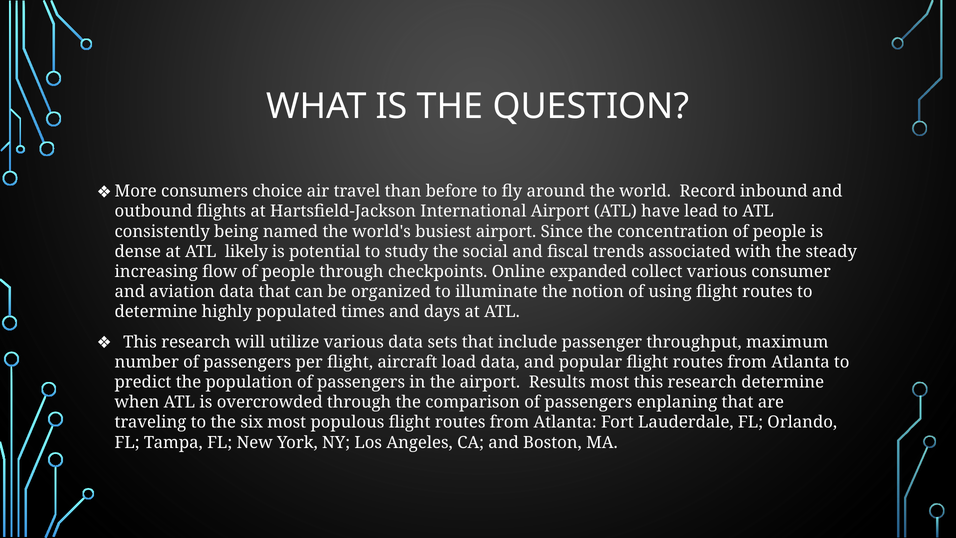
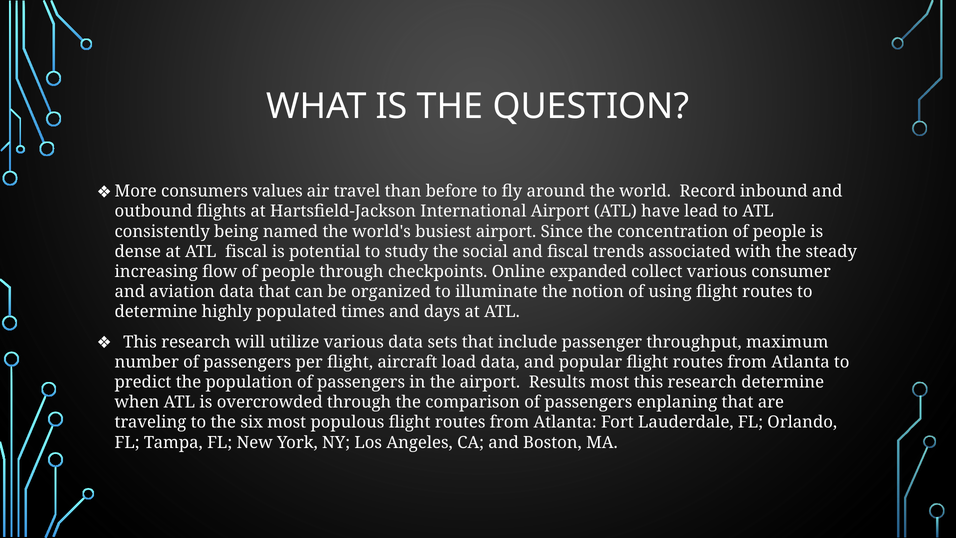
choice: choice -> values (277, 191)
ATL likely: likely -> fiscal (246, 251)
